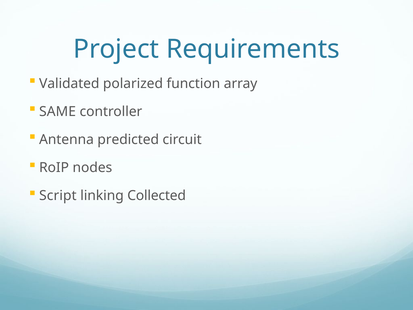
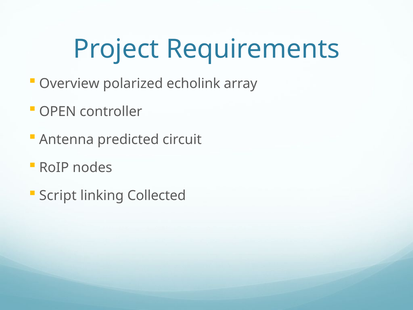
Validated: Validated -> Overview (69, 84)
function: function -> echolink (193, 84)
SAME: SAME -> OPEN (58, 112)
